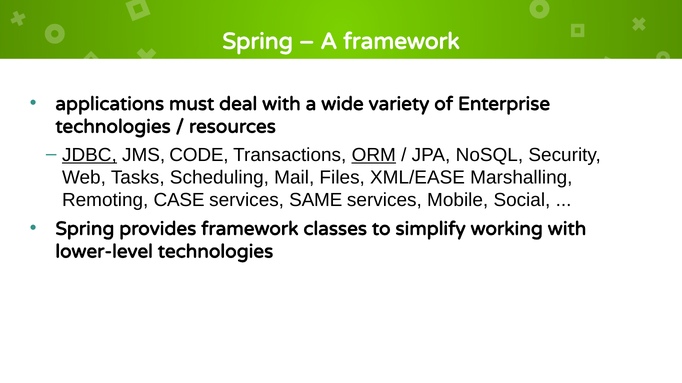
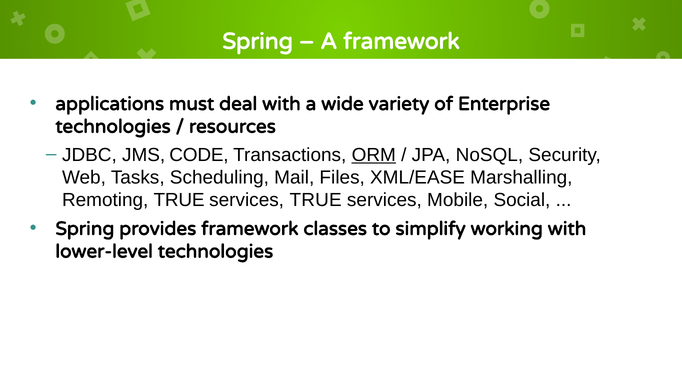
JDBC underline: present -> none (89, 155)
Remoting CASE: CASE -> TRUE (179, 201)
services SAME: SAME -> TRUE (316, 201)
